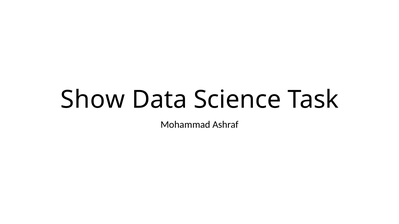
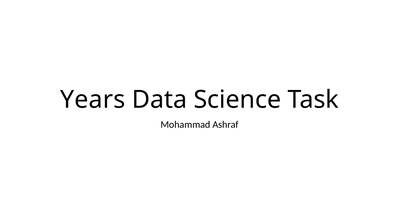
Show: Show -> Years (93, 100)
